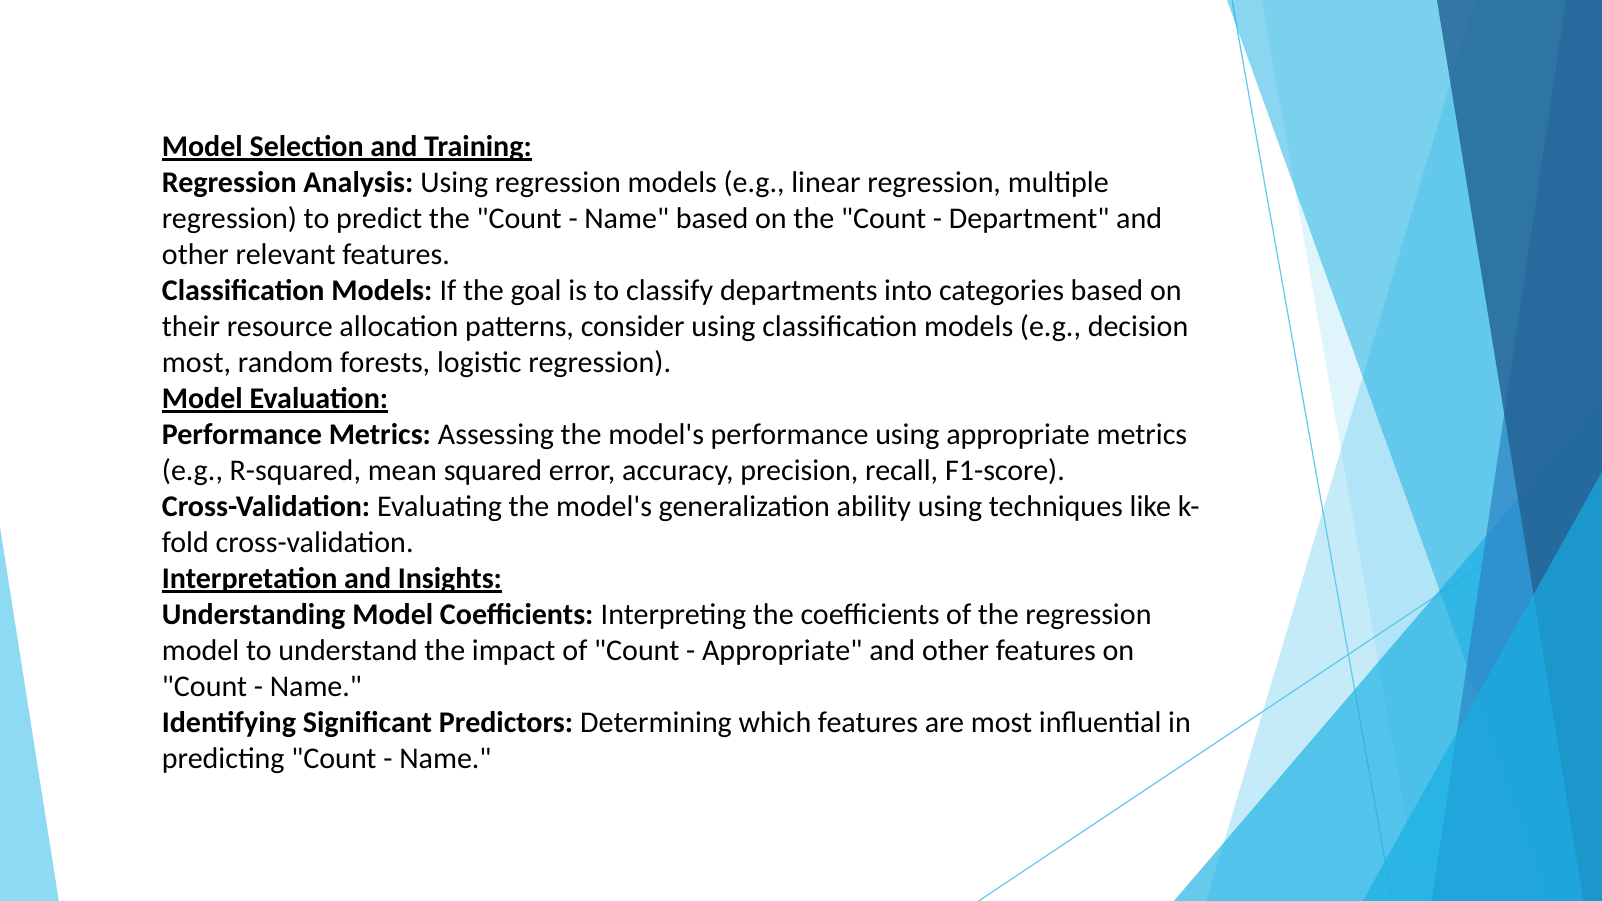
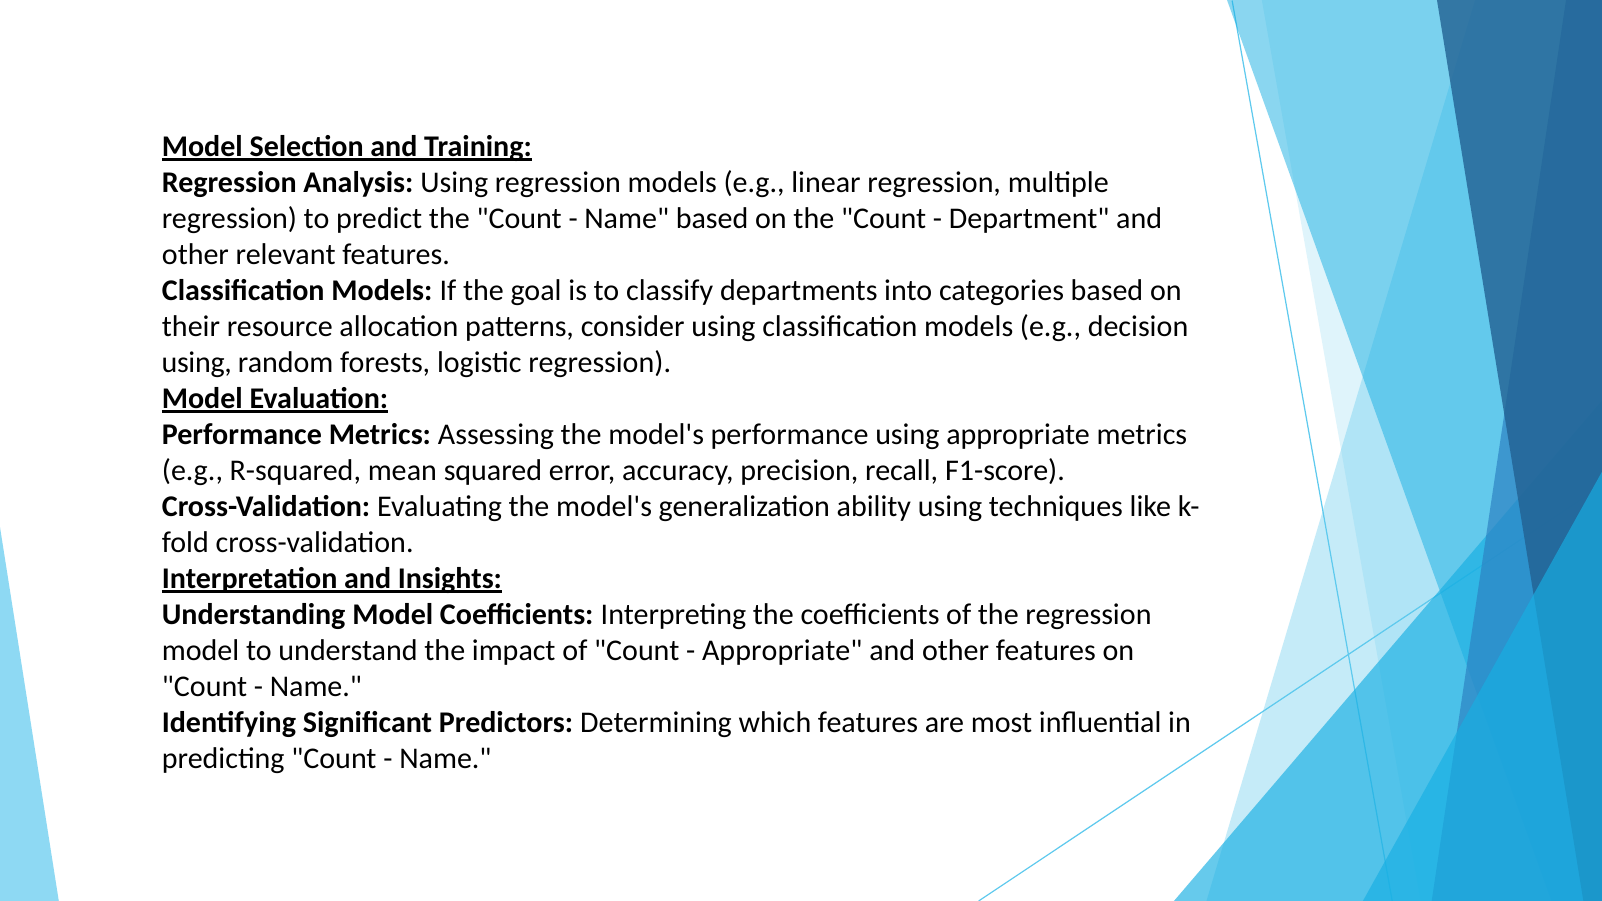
most: most -> using (197, 362)
